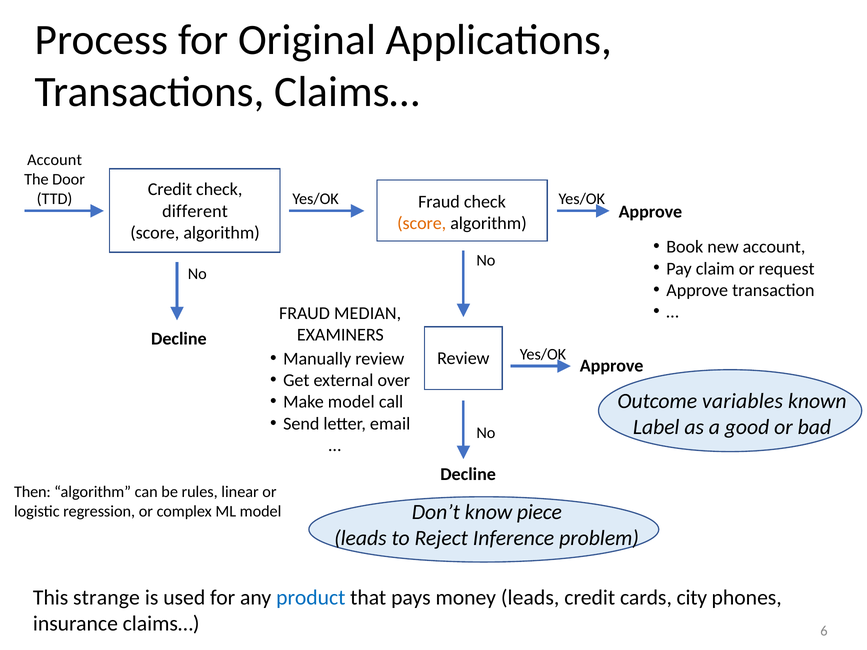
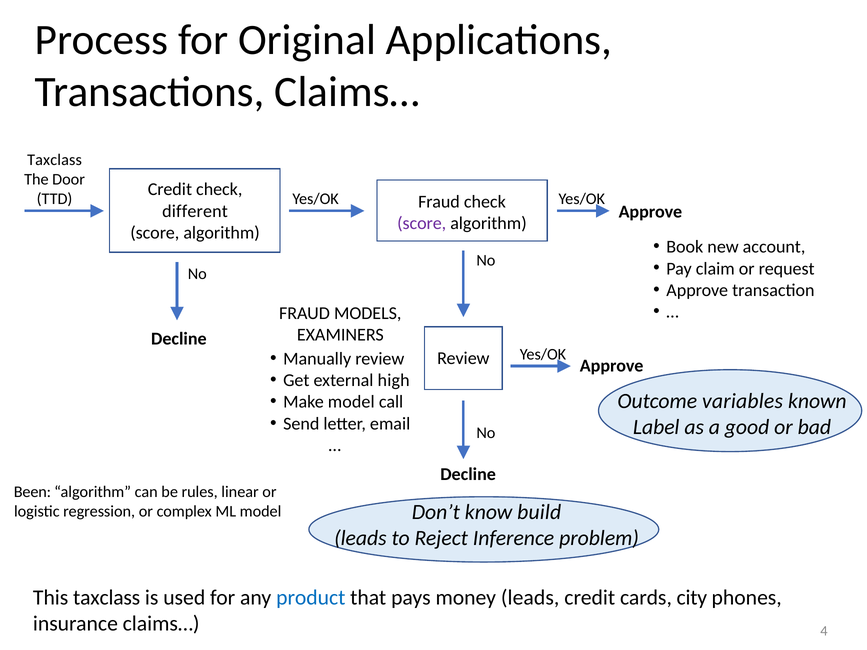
Account: Account -> Taxclass (55, 160)
score colour: orange -> purple (422, 223)
MEDIAN: MEDIAN -> MODELS (368, 313)
over: over -> high (394, 380)
Then: Then -> Been (32, 492)
piece: piece -> build (539, 512)
This strange: strange -> taxclass (107, 598)
6: 6 -> 4 (824, 631)
